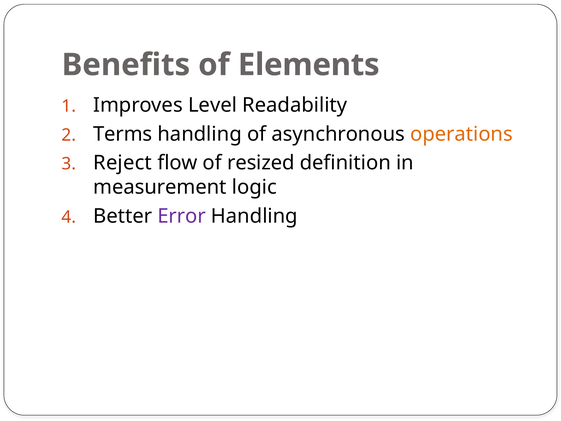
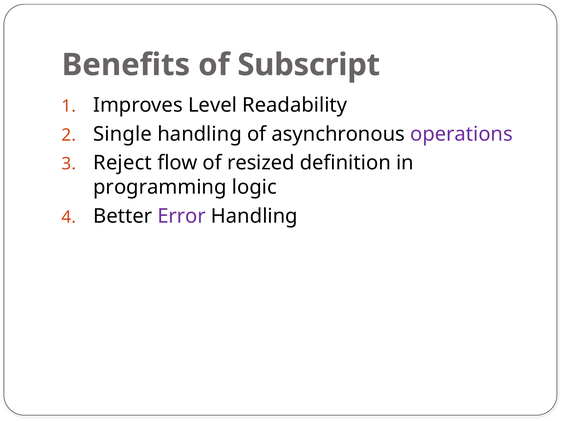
Elements: Elements -> Subscript (309, 65)
Terms: Terms -> Single (123, 134)
operations colour: orange -> purple (462, 134)
measurement: measurement -> programming (160, 187)
